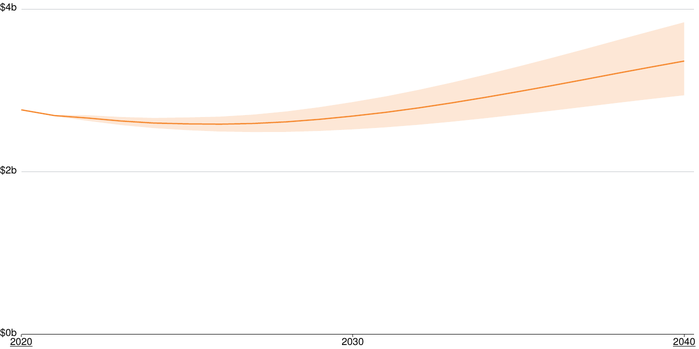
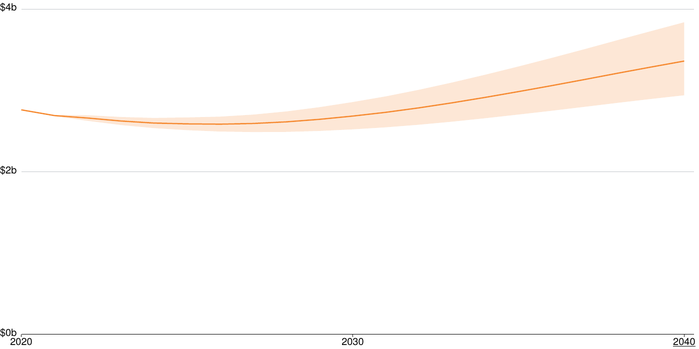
2020 underline: present -> none (21, 343)
